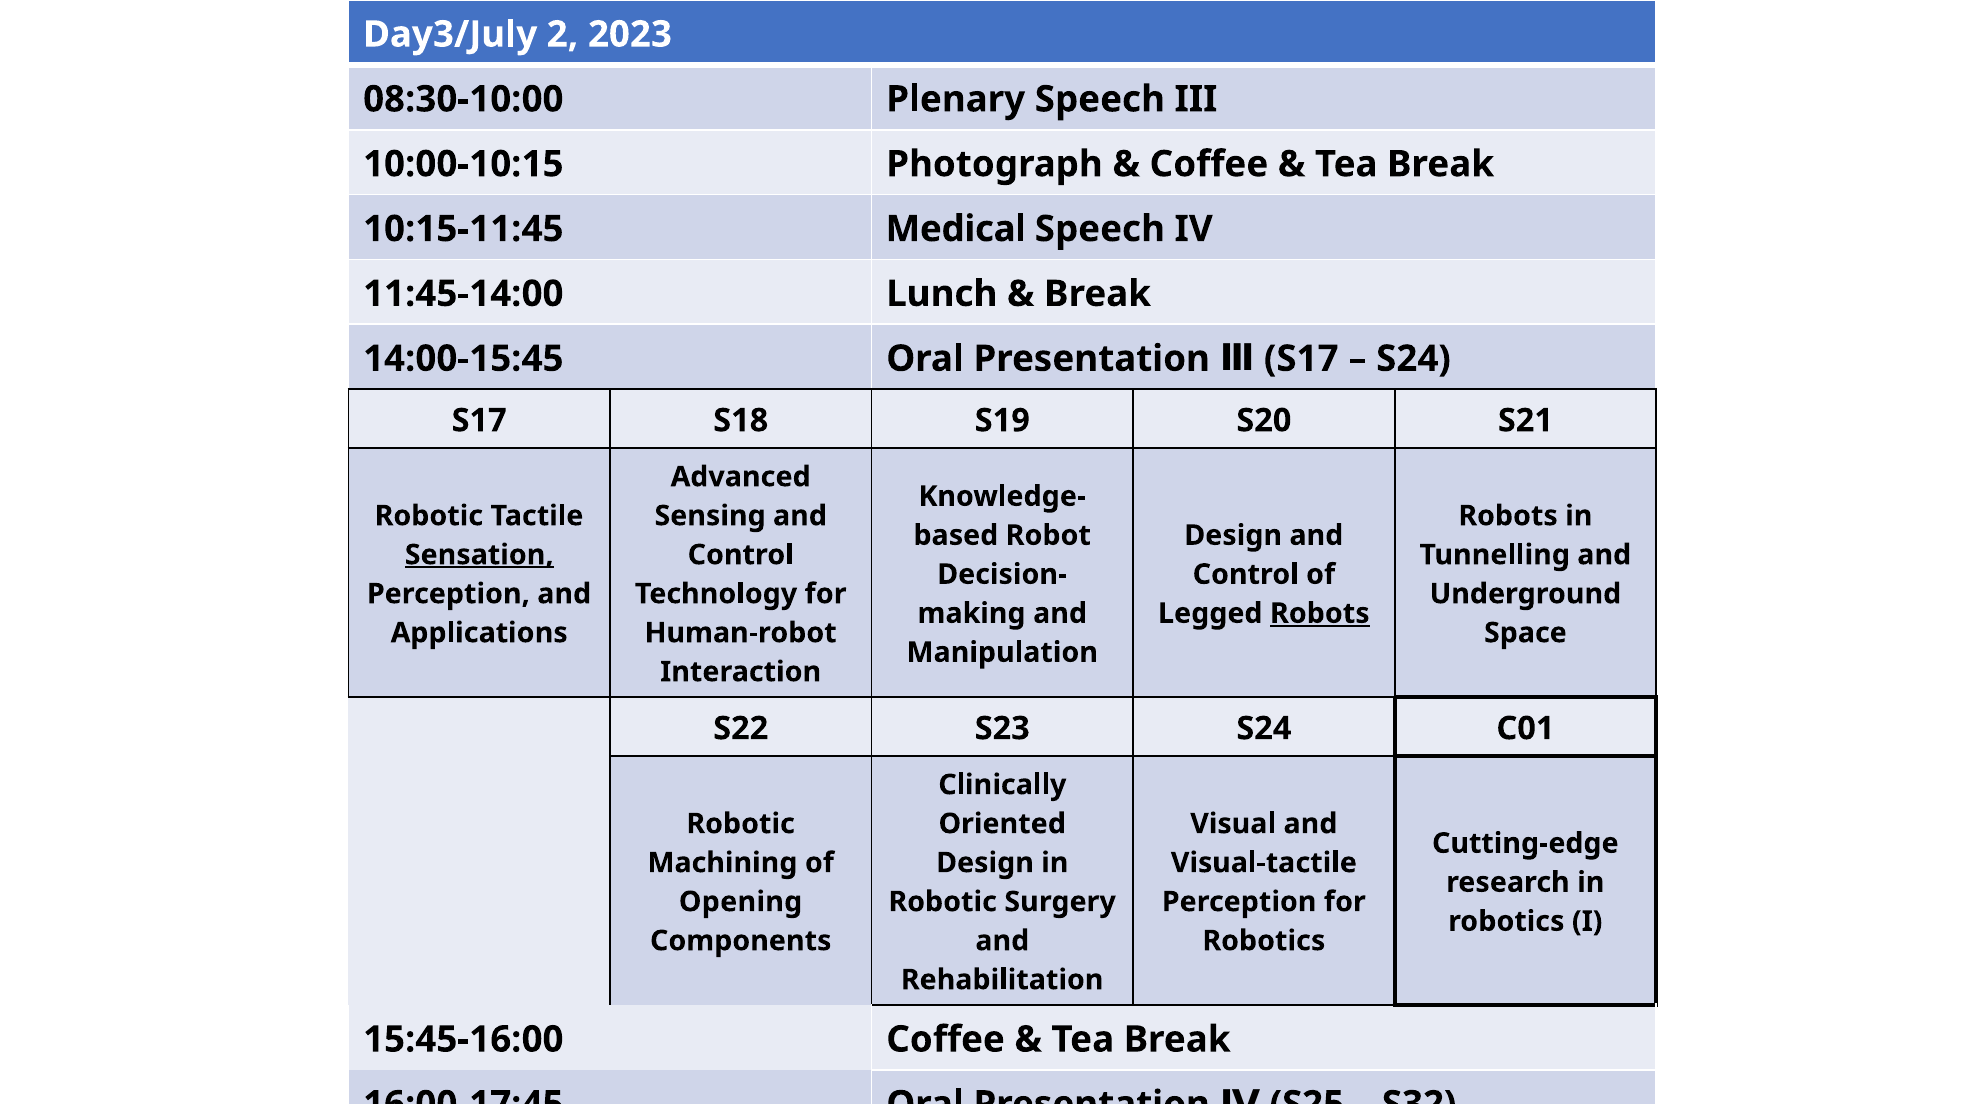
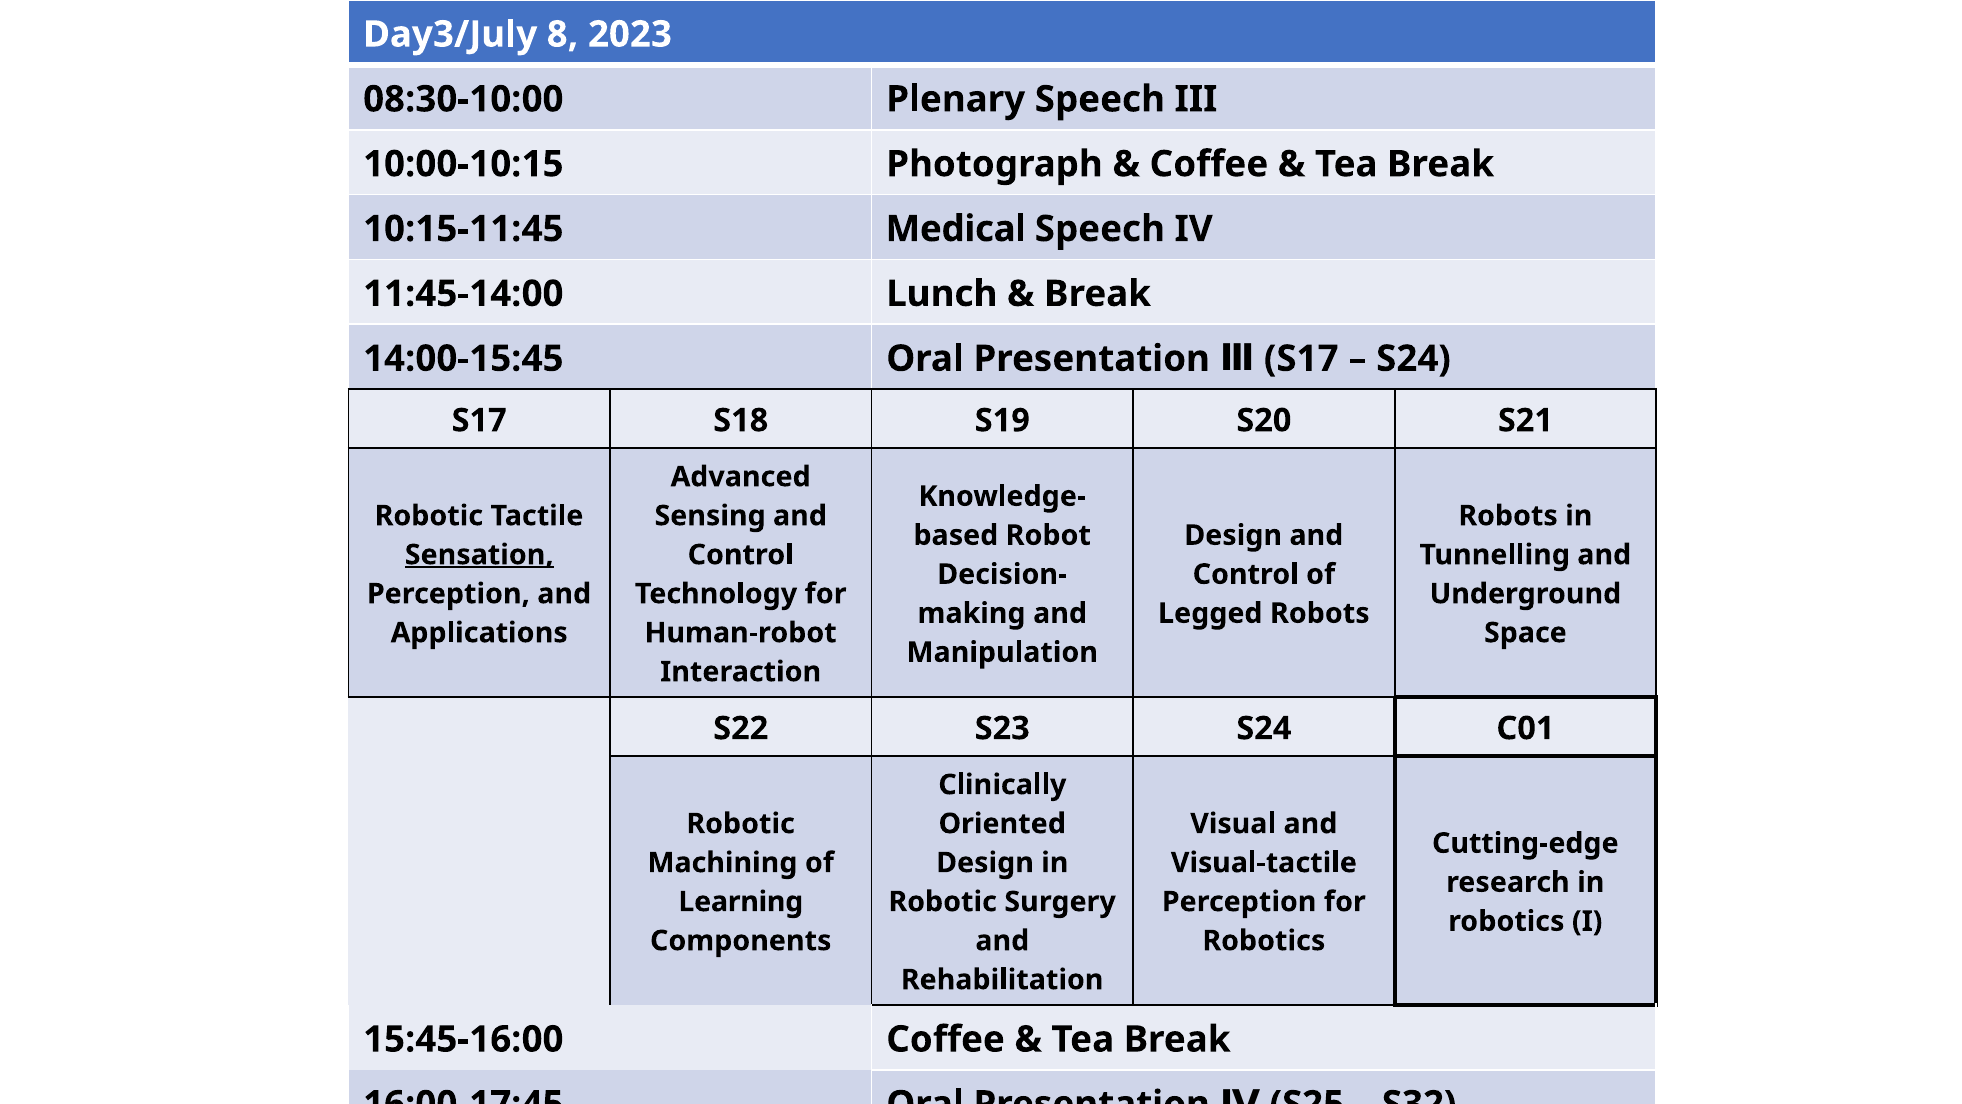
2: 2 -> 8 (562, 34)
Robots underline: present -> none (1320, 613)
Opening: Opening -> Learning (741, 901)
